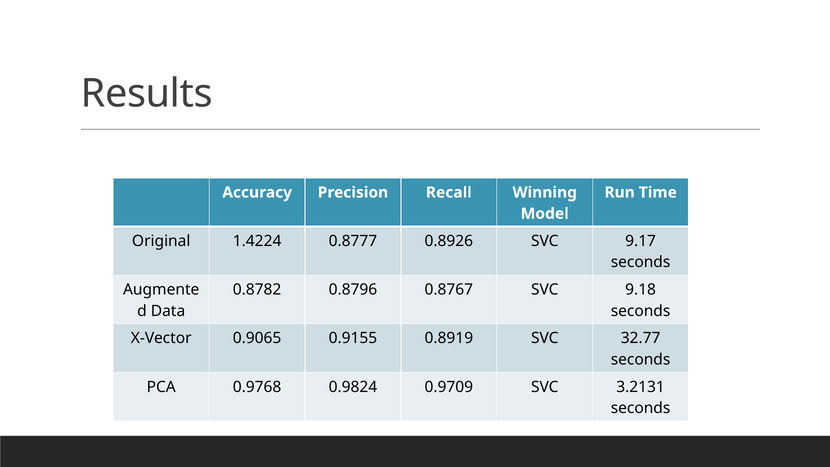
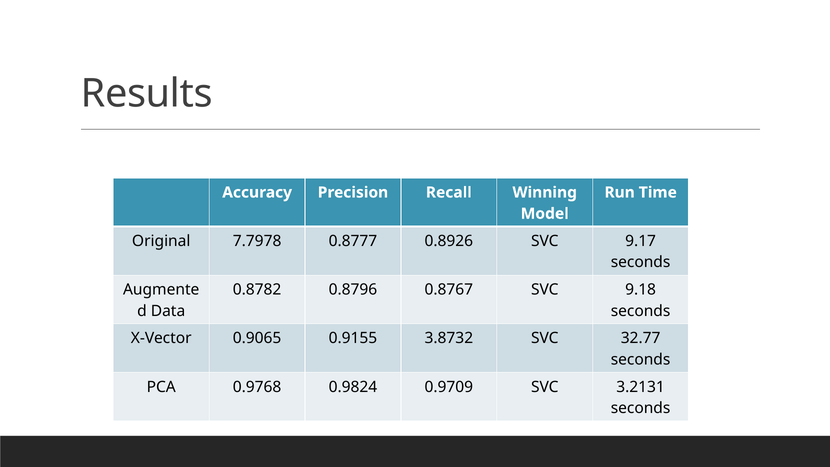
1.4224: 1.4224 -> 7.7978 (257, 241)
0.8919: 0.8919 -> 3.8732 (449, 338)
